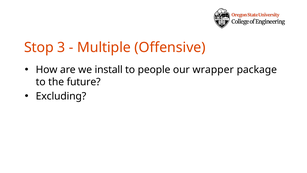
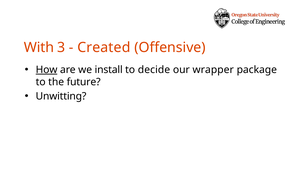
Stop: Stop -> With (39, 48)
Multiple: Multiple -> Created (104, 48)
How underline: none -> present (47, 70)
people: people -> decide (154, 70)
Excluding: Excluding -> Unwitting (61, 96)
